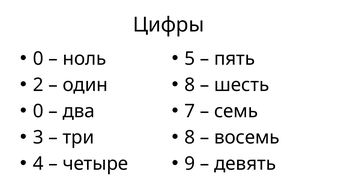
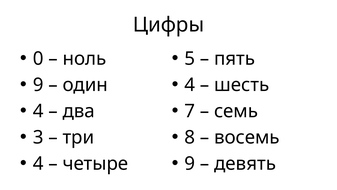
2: 2 -> 9 (38, 85)
8: 8 -> 4 (190, 85)
0: 0 -> 4 (38, 111)
